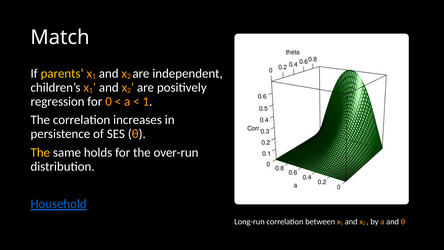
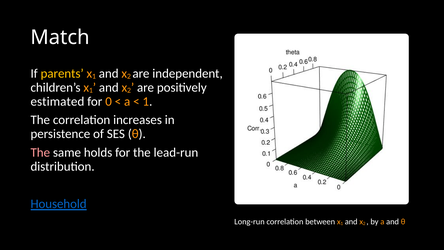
regression: regression -> estimated (57, 101)
The colour: yellow -> pink (40, 152)
over-run: over-run -> lead-run (176, 152)
